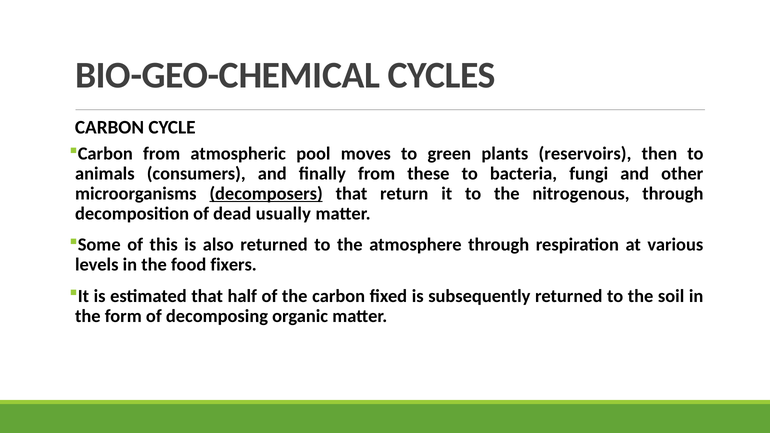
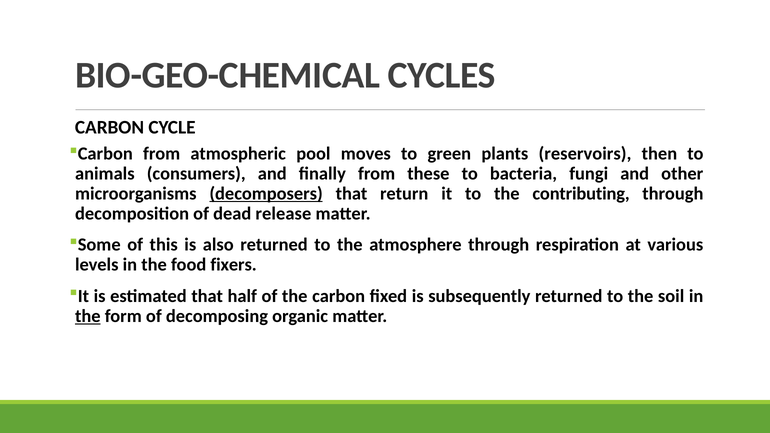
nitrogenous: nitrogenous -> contributing (581, 194)
usually: usually -> release (283, 214)
the underline: none -> present (88, 316)
